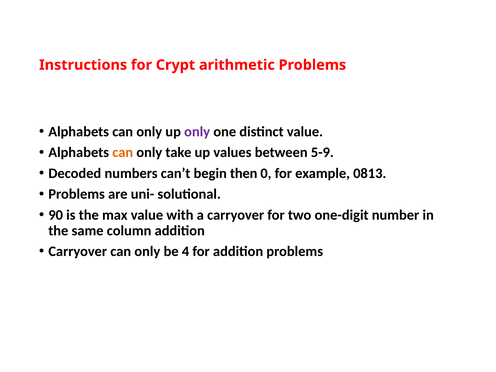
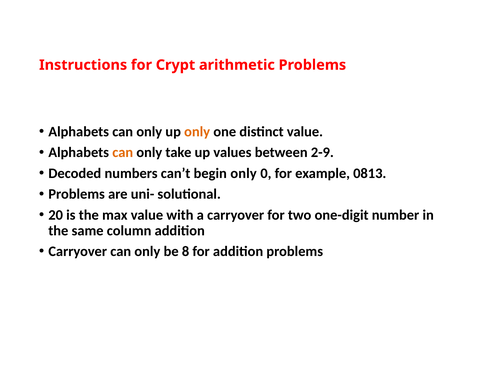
only colour: purple -> orange (197, 132)
5-9: 5-9 -> 2-9 (322, 153)
begin then: then -> only (244, 173)
90: 90 -> 20 (56, 215)
4: 4 -> 8 (186, 251)
